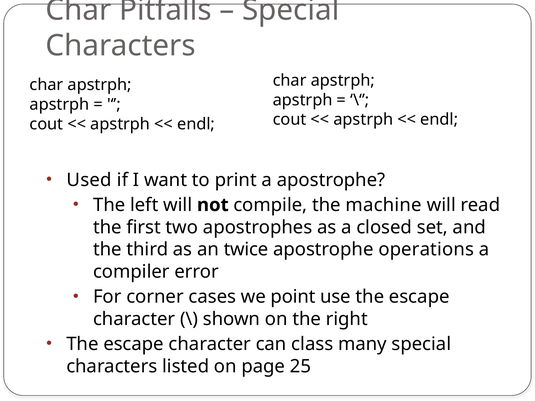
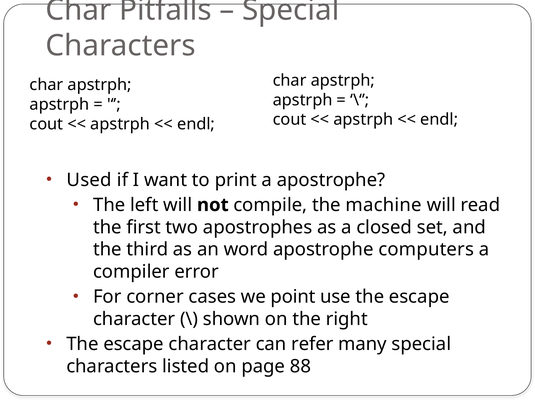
twice: twice -> word (246, 250)
operations: operations -> computers (426, 250)
class: class -> refer (312, 344)
25: 25 -> 88 (301, 367)
